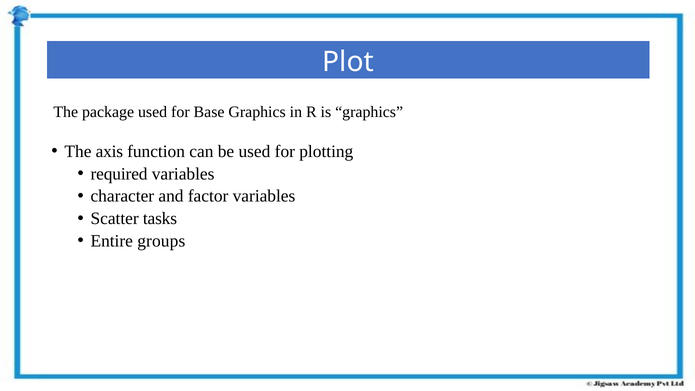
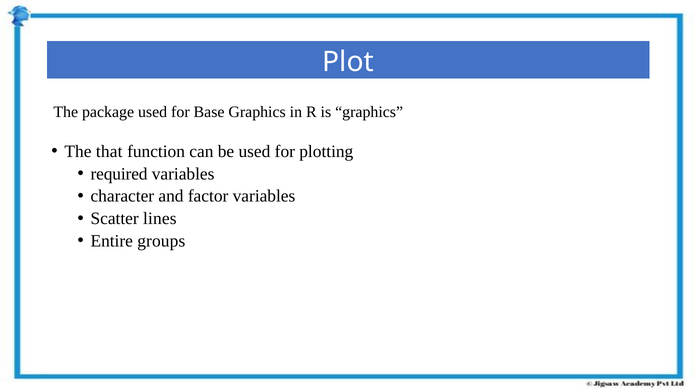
axis: axis -> that (109, 151)
tasks: tasks -> lines (160, 218)
